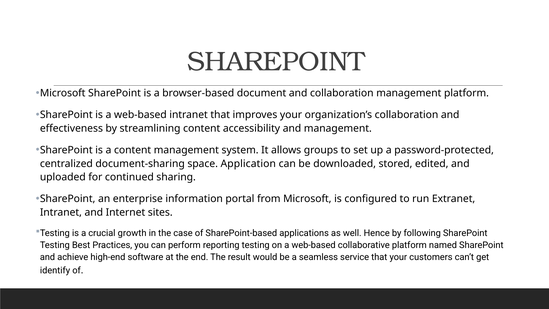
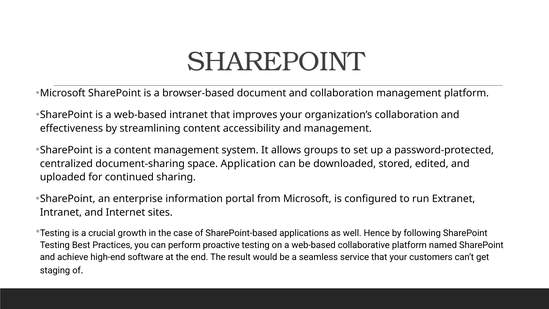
reporting: reporting -> proactive (221, 245)
identify: identify -> staging (55, 270)
